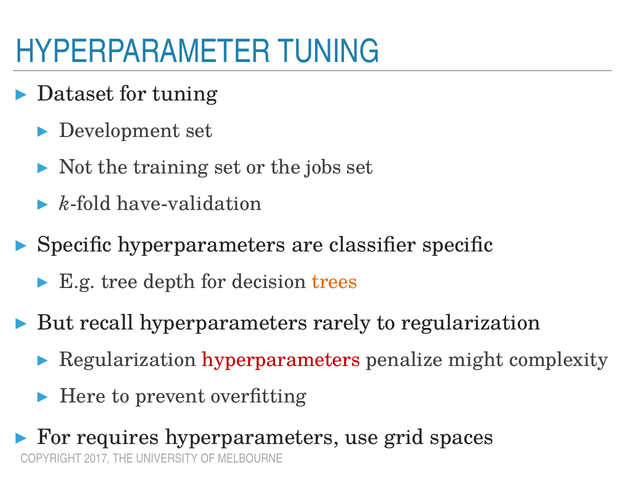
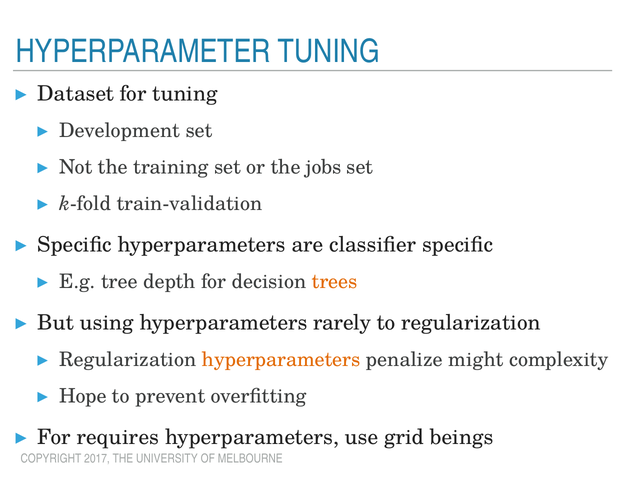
have-validation: have-validation -> train-validation (189, 204)
recall: recall -> using (107, 323)
hyperparameters colour: red -> orange (281, 360)
Here: Here -> Hope (83, 396)
spaces: spaces -> beings (462, 437)
